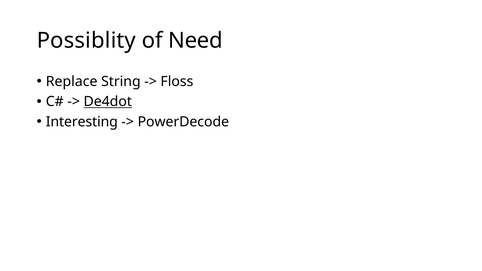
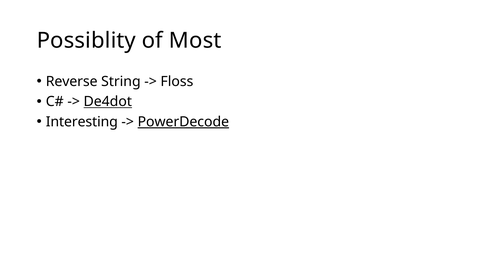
Need: Need -> Most (195, 40)
Replace: Replace -> Reverse (72, 81)
PowerDecode underline: none -> present (183, 122)
